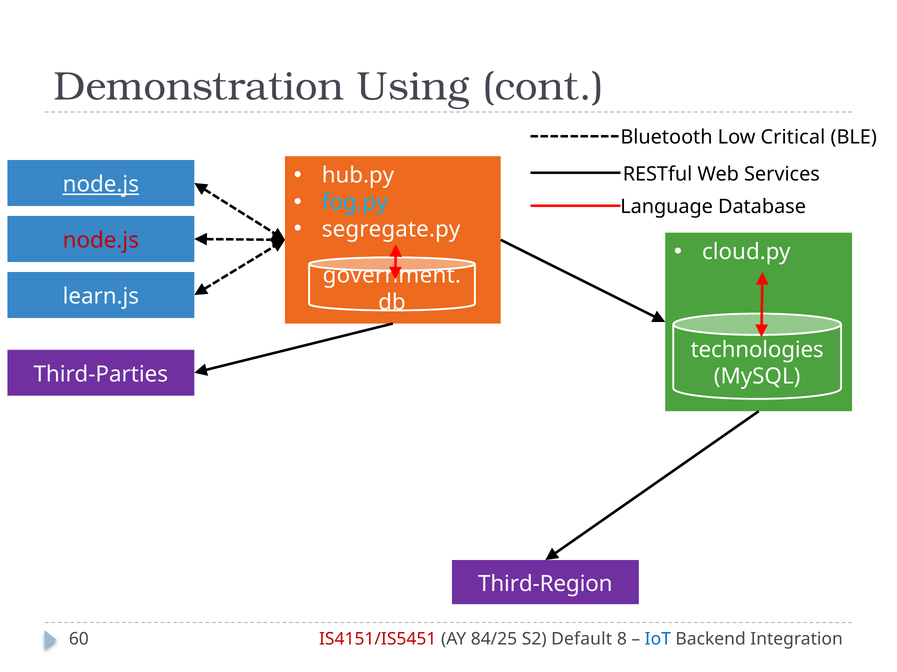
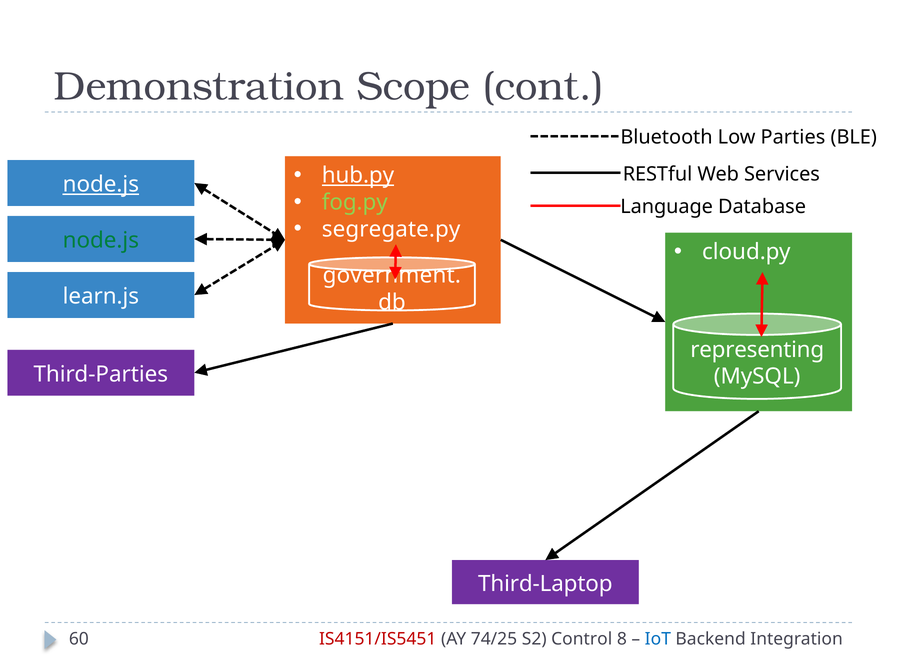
Using: Using -> Scope (413, 87)
Critical: Critical -> Parties (793, 137)
hub.py underline: none -> present (358, 176)
fog.py colour: light blue -> light green (355, 203)
node.js colour: red -> green (101, 241)
technologies: technologies -> representing (757, 350)
Third-Region: Third-Region -> Third-Laptop (545, 584)
84/25: 84/25 -> 74/25 (494, 640)
Default: Default -> Control (582, 640)
